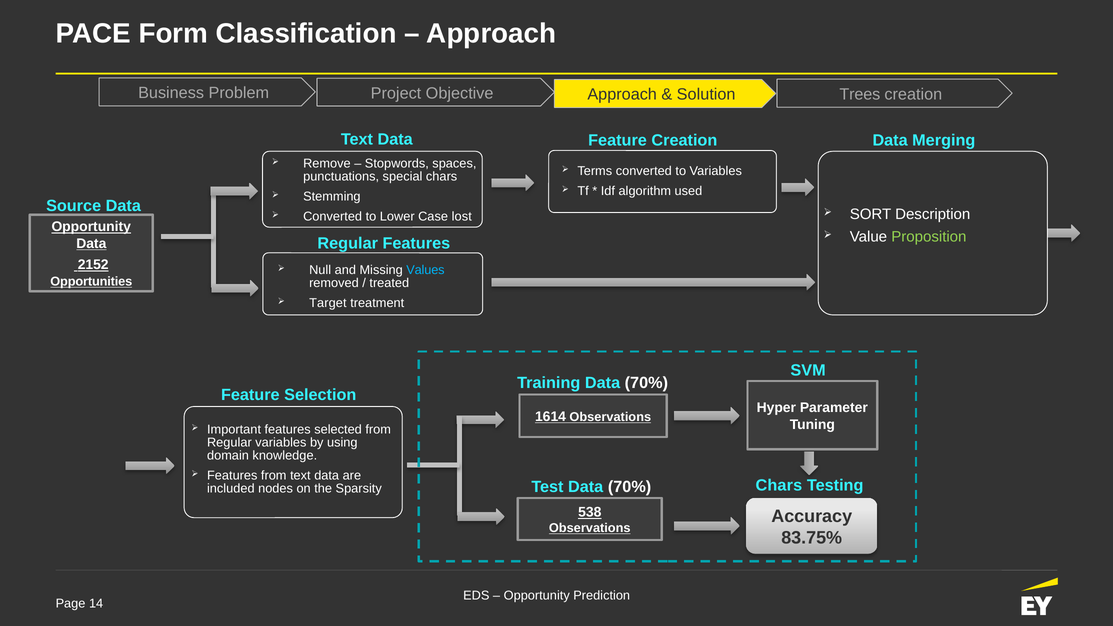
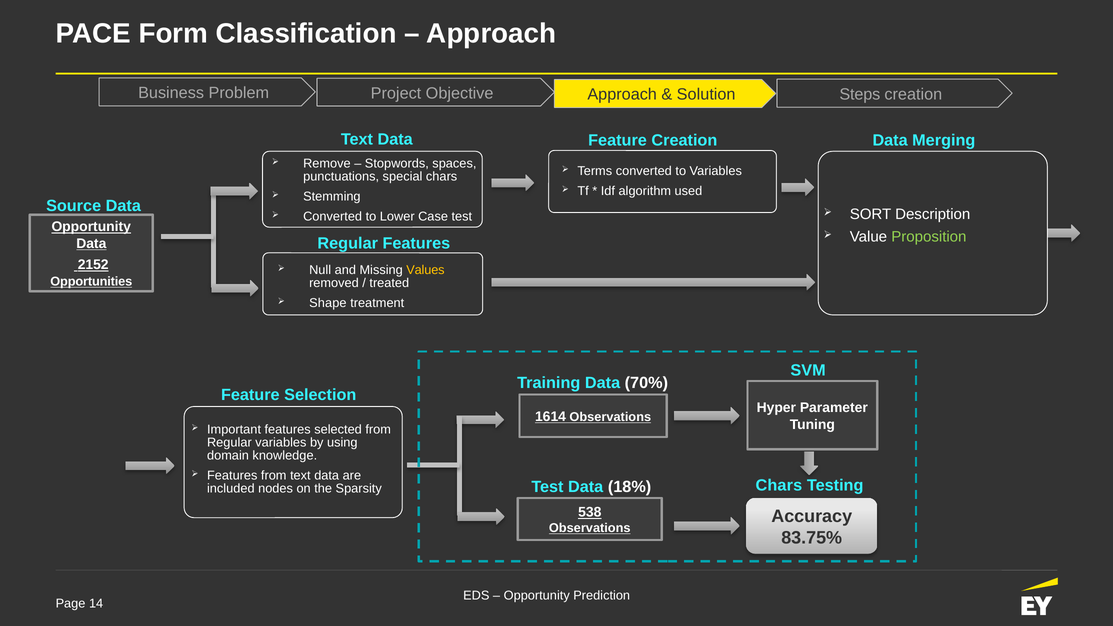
Trees: Trees -> Steps (860, 94)
Case lost: lost -> test (462, 217)
Values colour: light blue -> yellow (425, 270)
Target: Target -> Shape (328, 303)
Test Data 70%: 70% -> 18% (630, 487)
